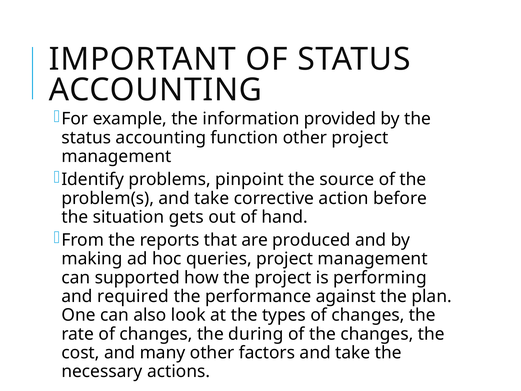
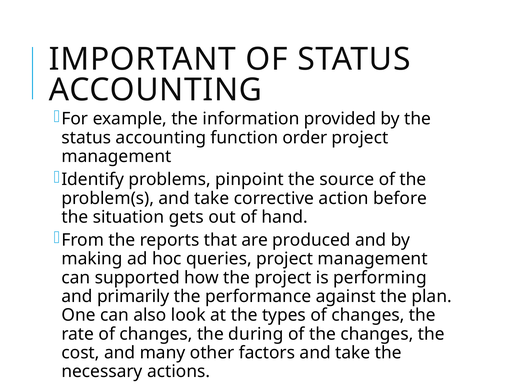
function other: other -> order (305, 138)
required: required -> primarily (133, 296)
